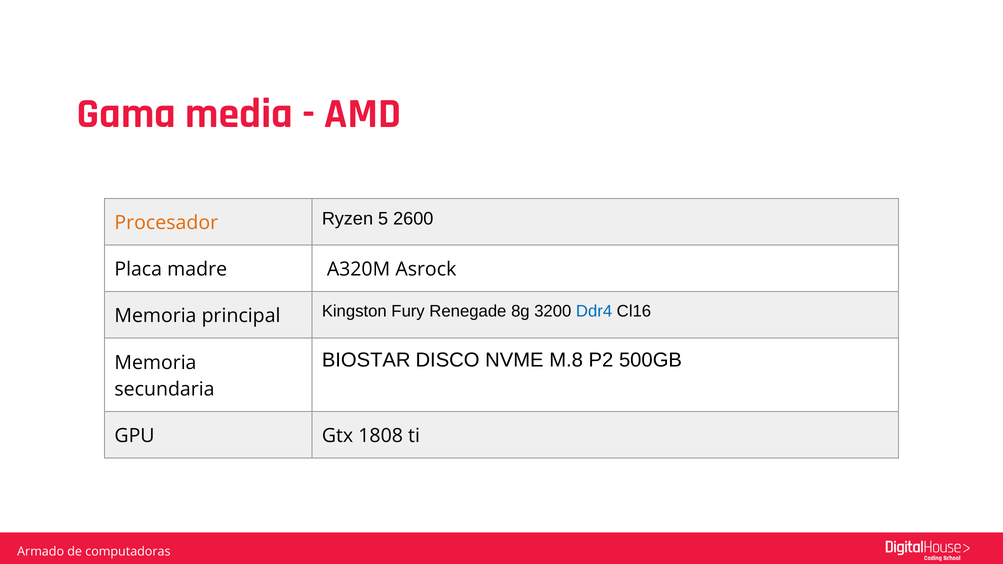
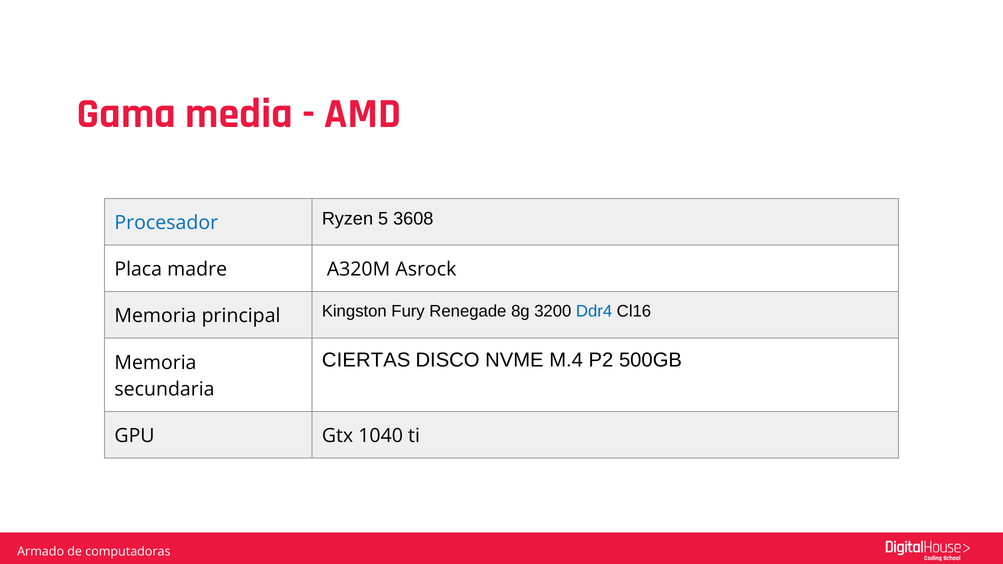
Procesador colour: orange -> blue (166, 223)
2600: 2600 -> 3608 (413, 219)
BIOSTAR: BIOSTAR -> CIERTAS (366, 360)
M.8: M.8 -> M.4 (566, 360)
1808: 1808 -> 1040 (381, 436)
